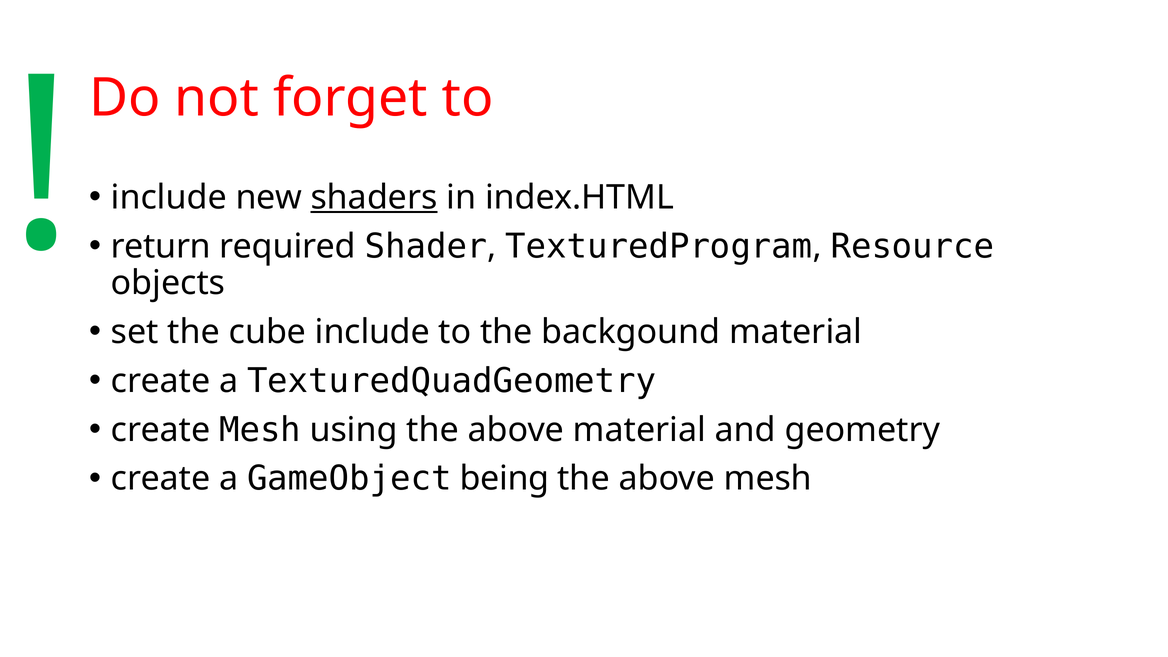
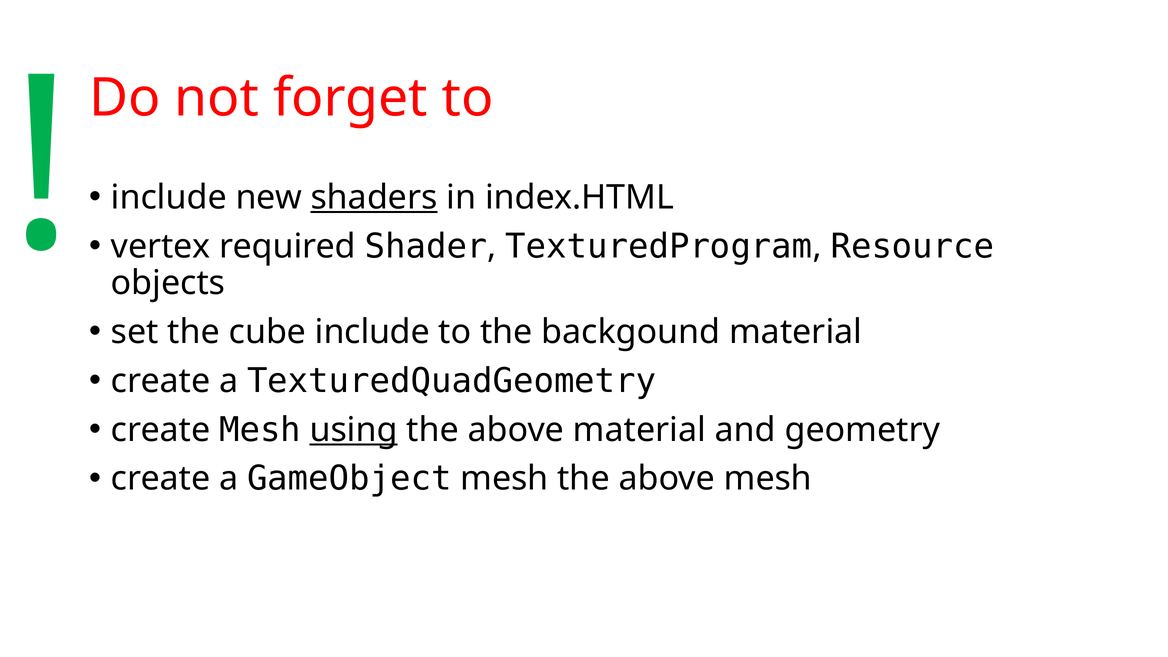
return: return -> vertex (161, 246)
using underline: none -> present (354, 430)
GameObject being: being -> mesh (504, 479)
